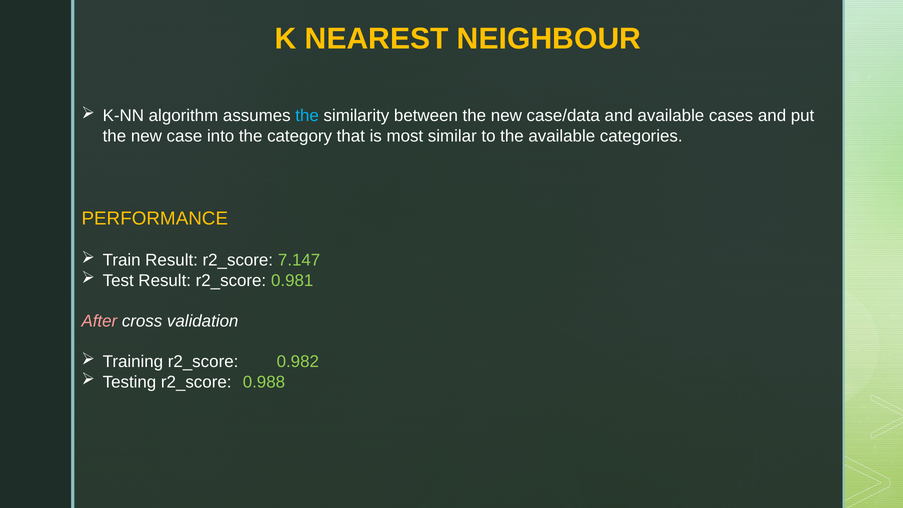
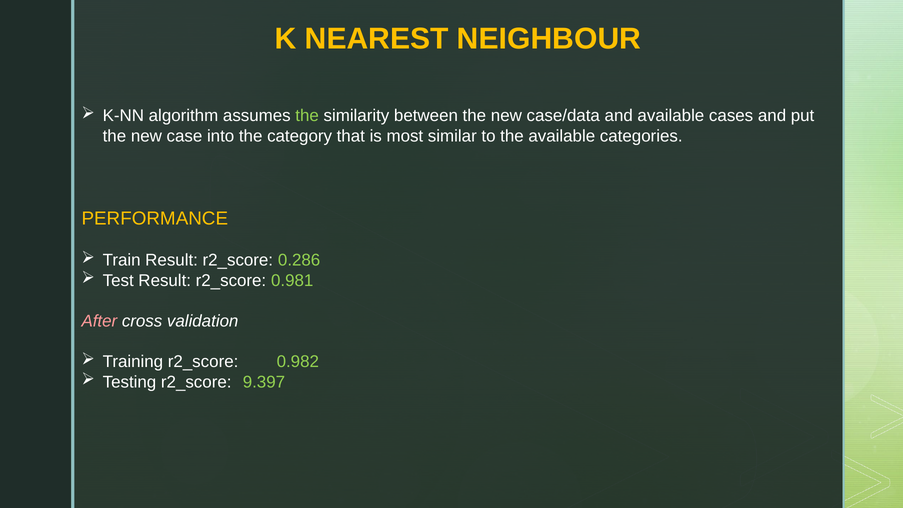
the colour: light blue -> light green (307, 116)
7.147: 7.147 -> 0.286 (299, 260)
0.988: 0.988 -> 9.397 (264, 382)
